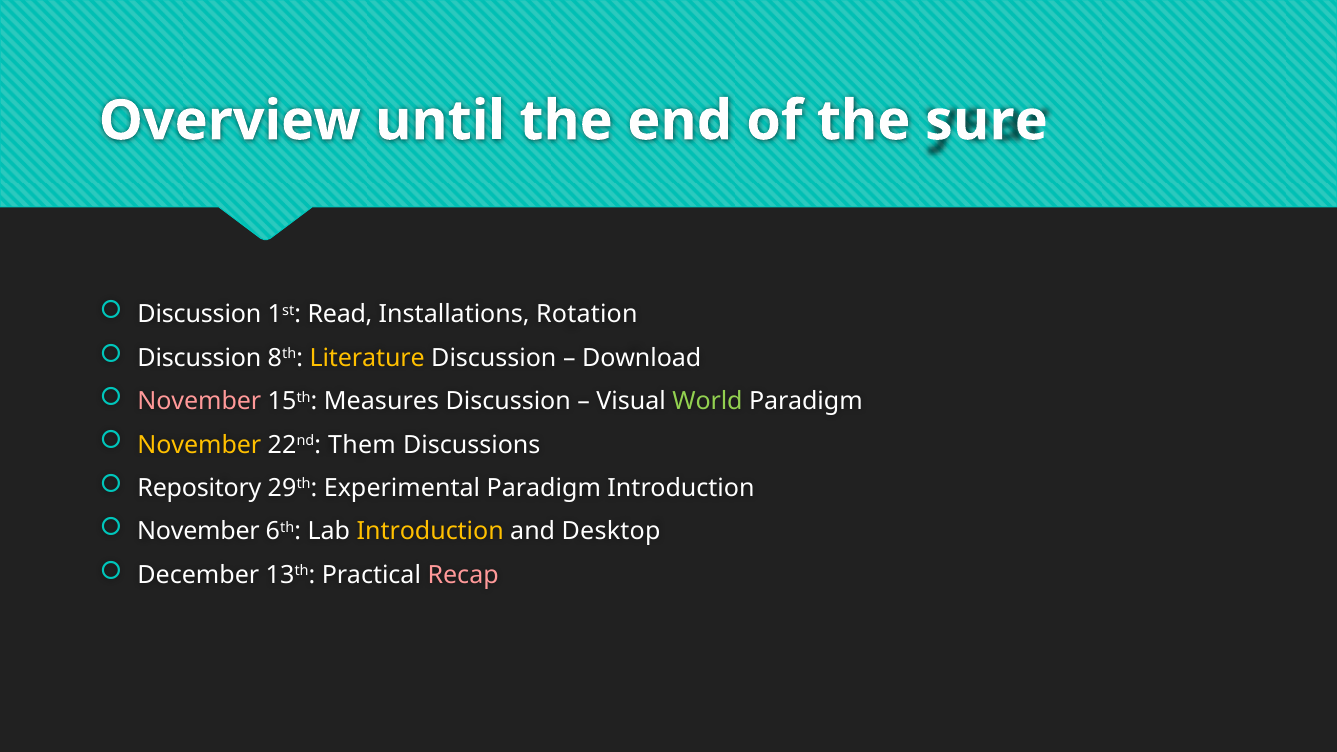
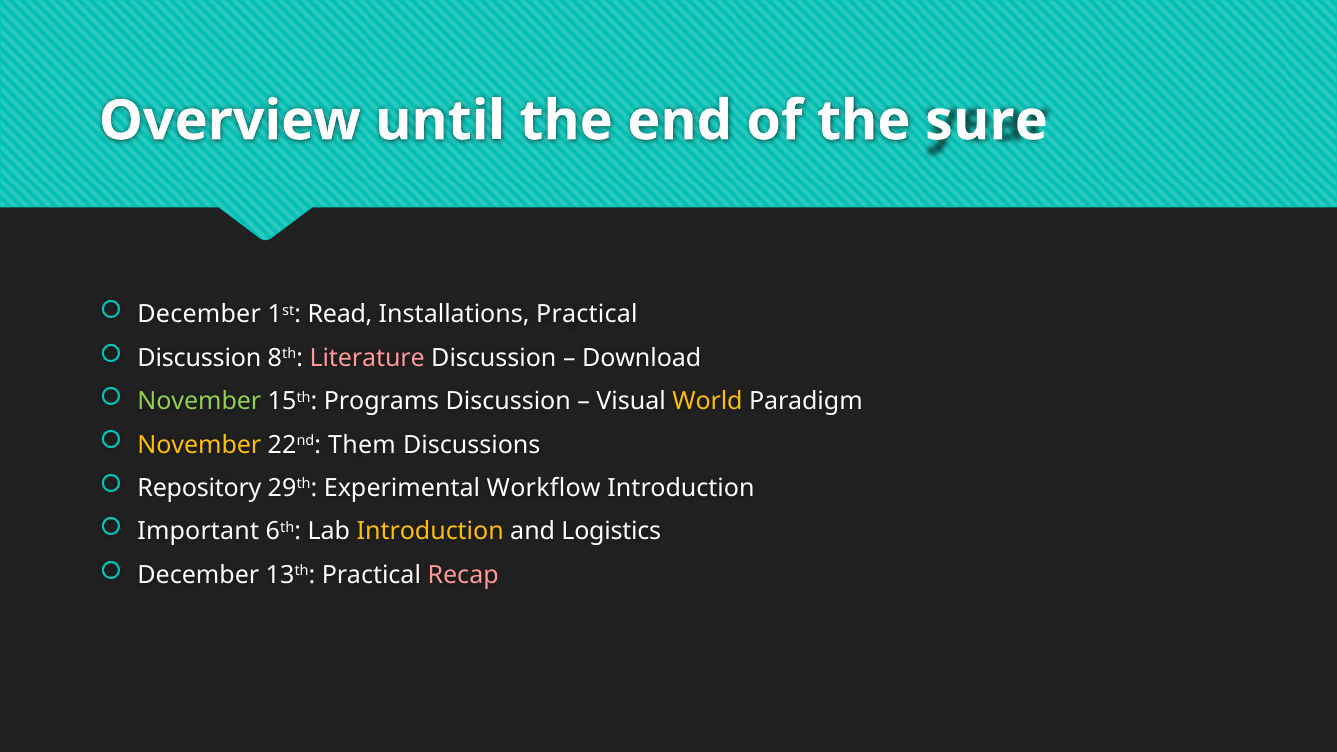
Discussion: Discussion -> December (199, 314)
Installations Rotation: Rotation -> Practical (587, 314)
Literature colour: yellow -> pink (367, 358)
November colour: pink -> light green (199, 401)
Measures: Measures -> Programs (382, 401)
World colour: light green -> yellow (708, 401)
Experimental Paradigm: Paradigm -> Workflow (544, 488)
November: November -> Important (198, 532)
Desktop: Desktop -> Logistics (611, 532)
